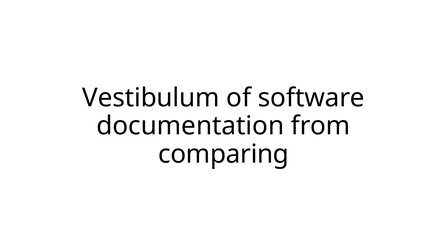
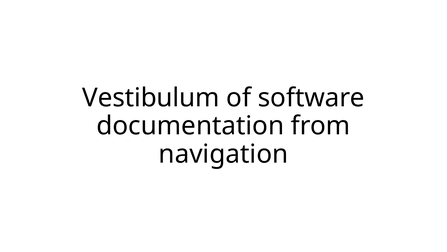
comparing: comparing -> navigation (223, 154)
